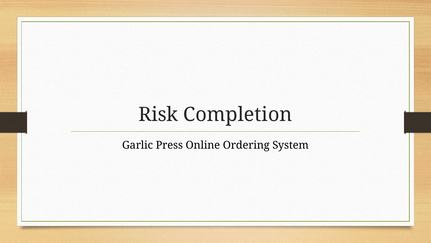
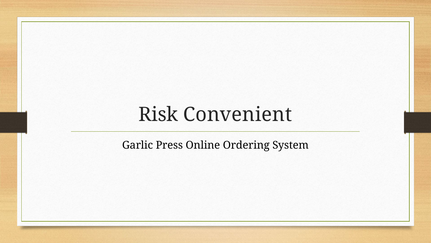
Completion: Completion -> Convenient (238, 114)
